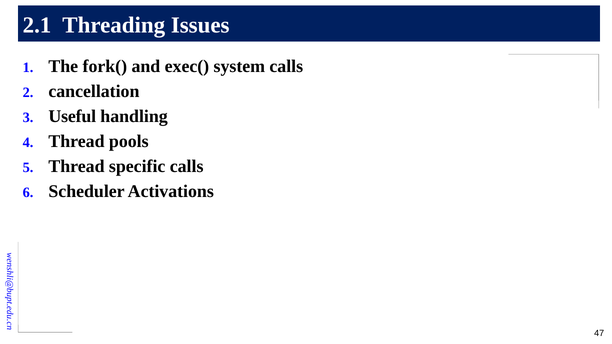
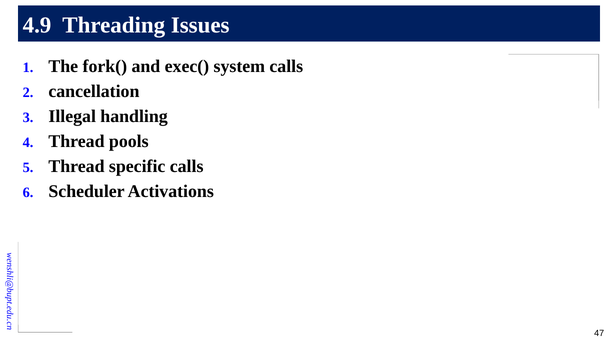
2.1: 2.1 -> 4.9 (37, 25)
Useful: Useful -> Illegal (72, 117)
